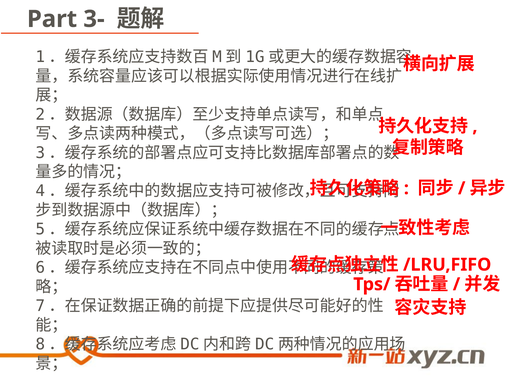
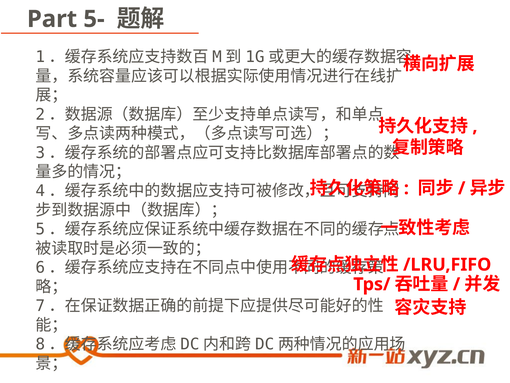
3-: 3- -> 5- (94, 19)
